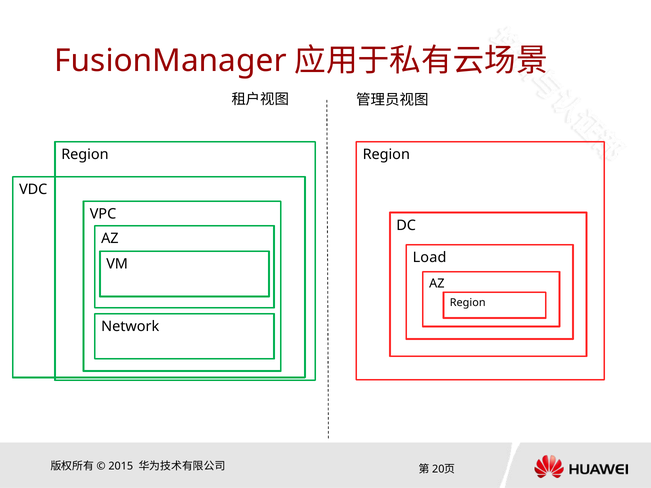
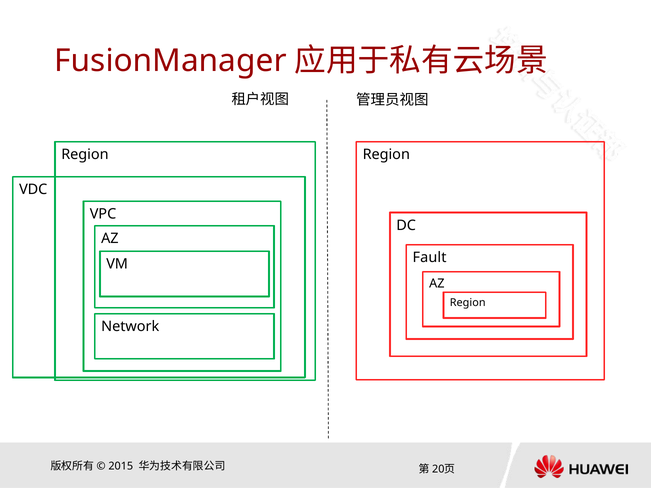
Load: Load -> Fault (430, 258)
